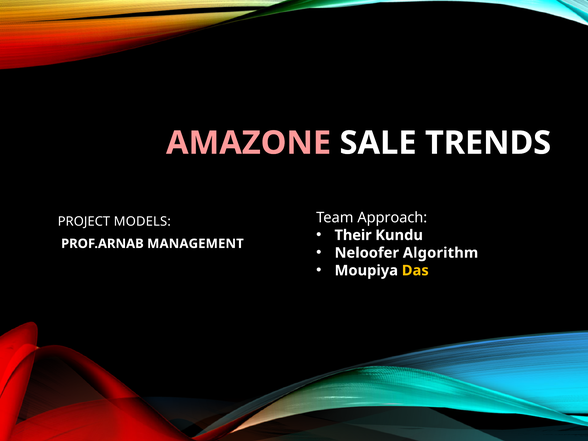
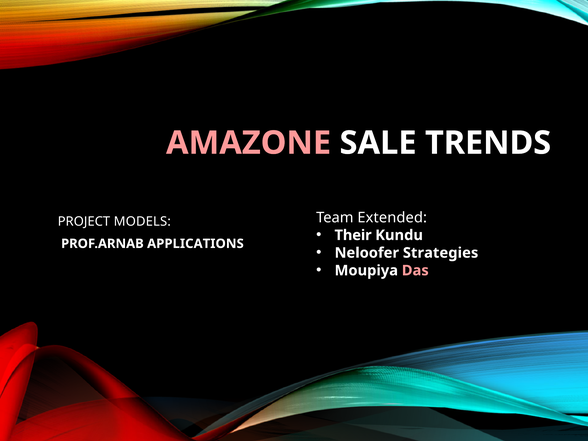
Approach: Approach -> Extended (392, 218)
MANAGEMENT: MANAGEMENT -> APPLICATIONS (195, 244)
Algorithm: Algorithm -> Strategies (441, 253)
Das colour: yellow -> pink (415, 270)
